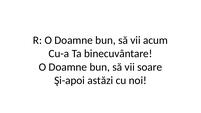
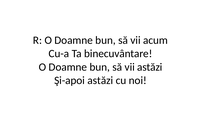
vii soare: soare -> astăzi (150, 67)
